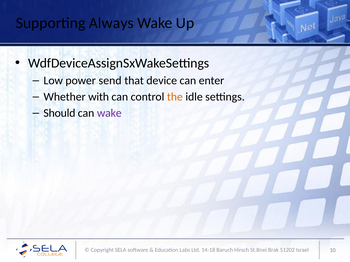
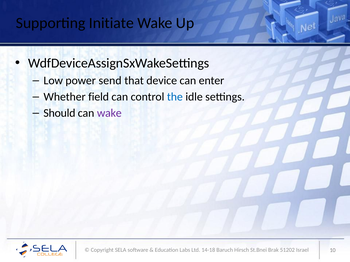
Always: Always -> Initiate (111, 23)
with: with -> field (99, 97)
the colour: orange -> blue (175, 97)
